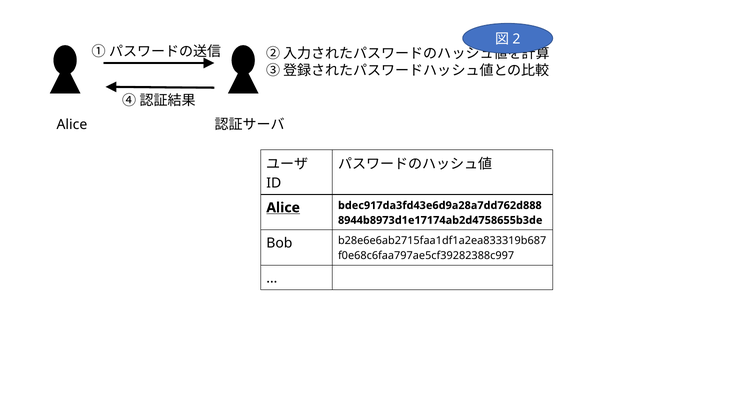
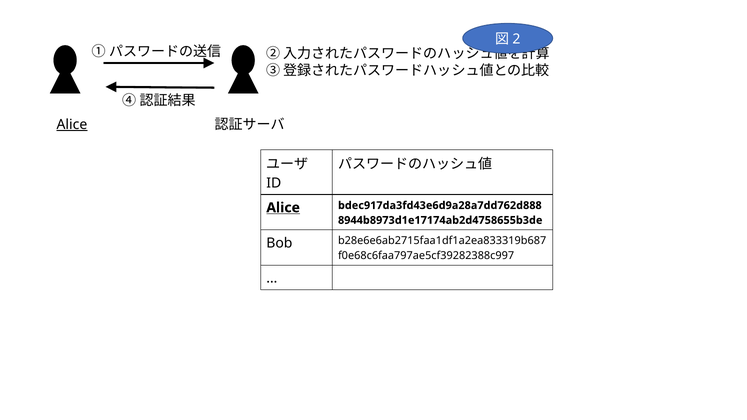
Alice underline: none -> present (72, 125)
